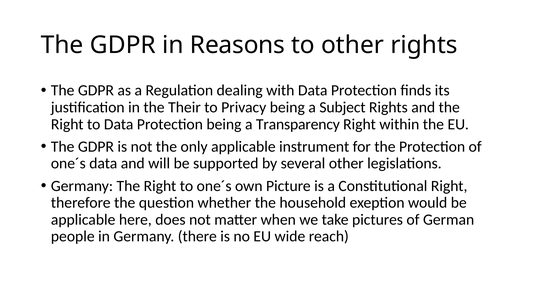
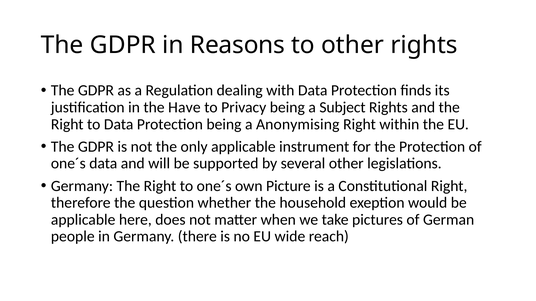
Their: Their -> Have (184, 108)
Transparency: Transparency -> Anonymising (298, 124)
